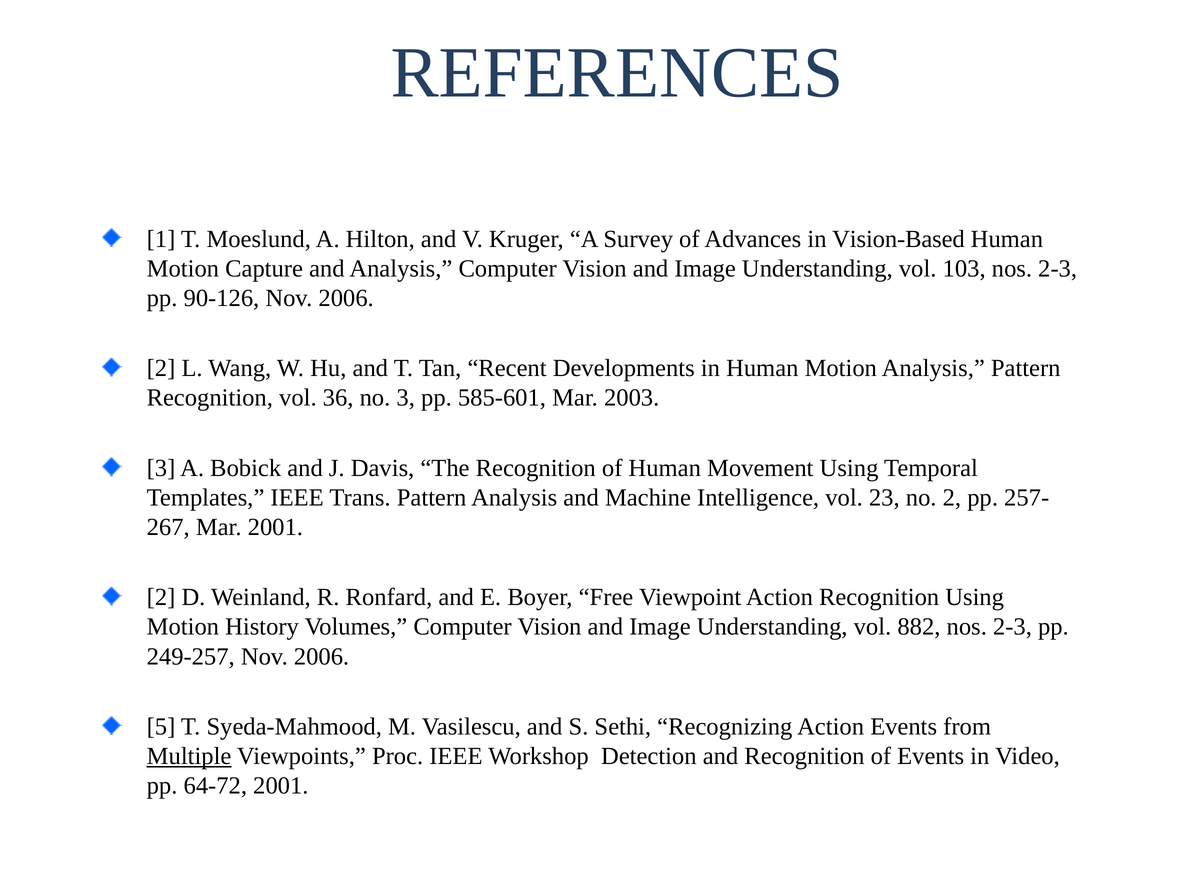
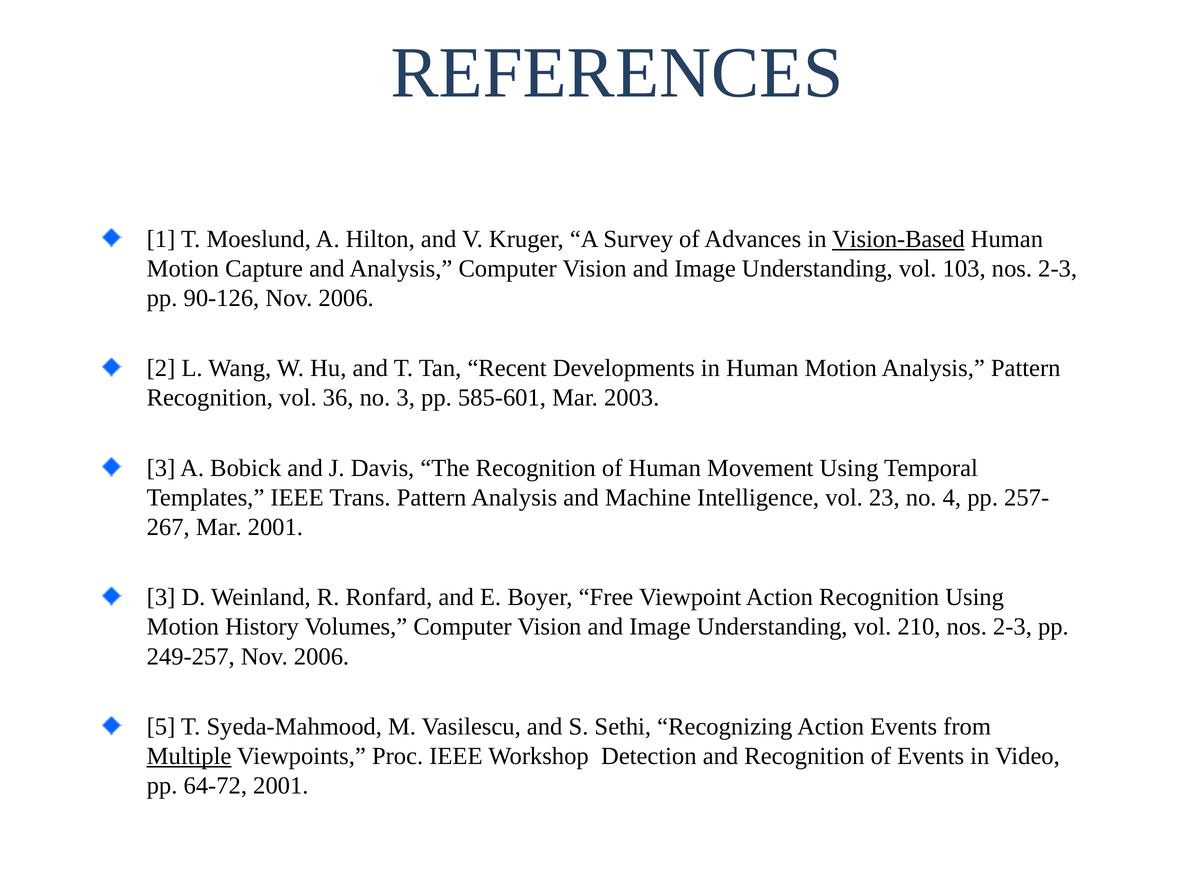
Vision-Based underline: none -> present (898, 239)
no 2: 2 -> 4 (952, 497)
2: 2 -> 3 (161, 597)
882: 882 -> 210 (919, 627)
